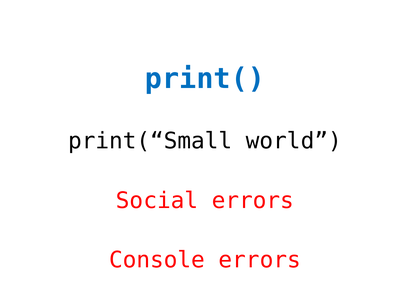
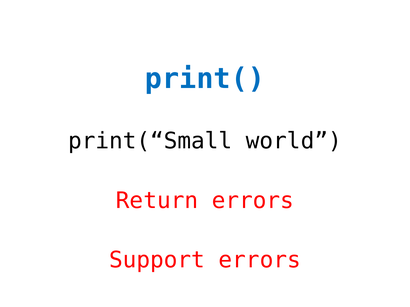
Social: Social -> Return (157, 201)
Console: Console -> Support (157, 260)
